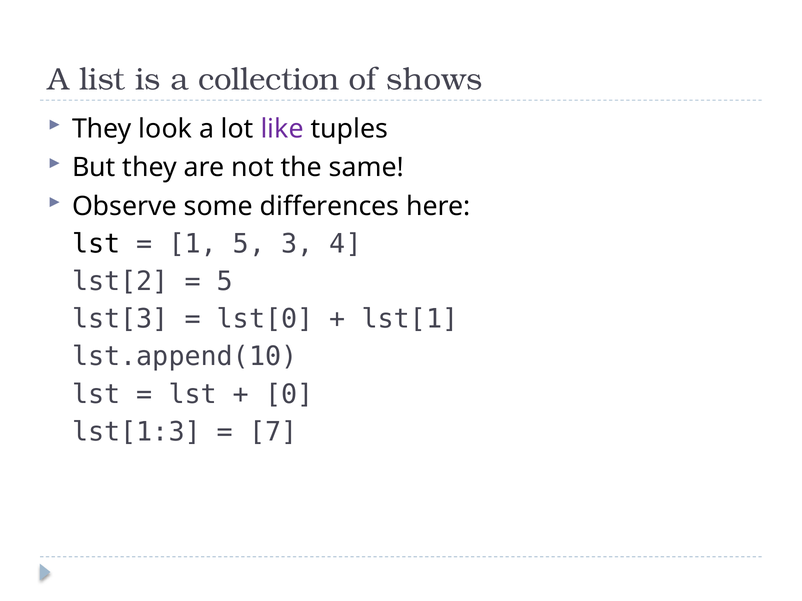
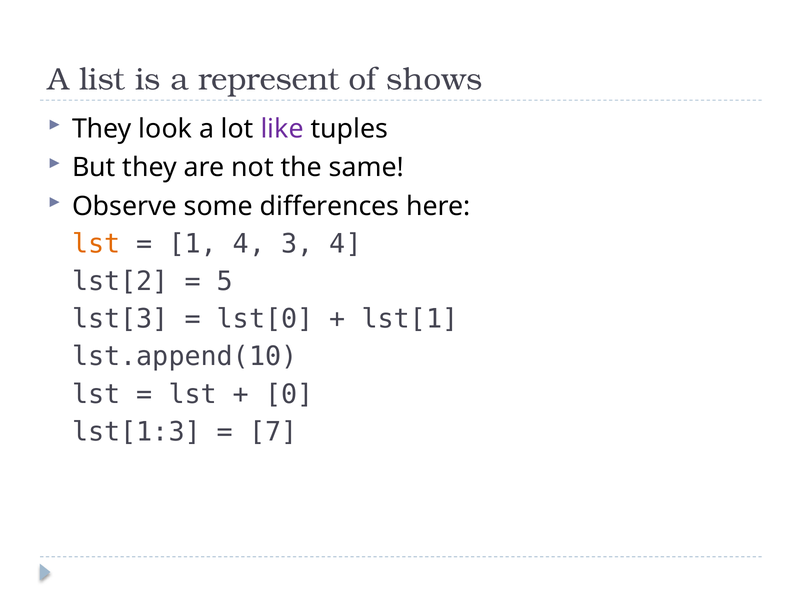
collection: collection -> represent (269, 80)
lst colour: black -> orange (96, 244)
1 5: 5 -> 4 (249, 244)
